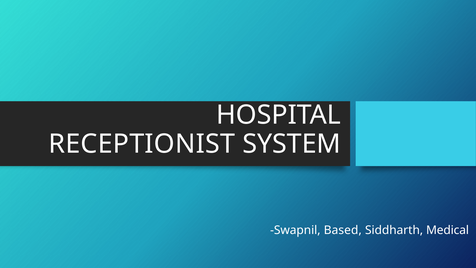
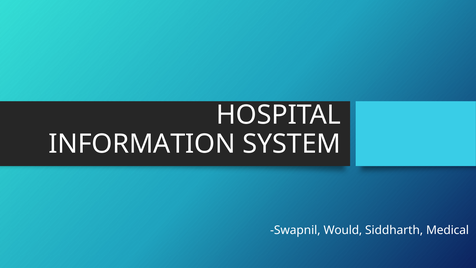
RECEPTIONIST: RECEPTIONIST -> INFORMATION (142, 144)
Based: Based -> Would (343, 230)
